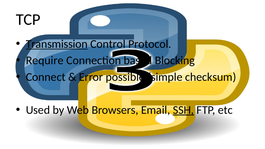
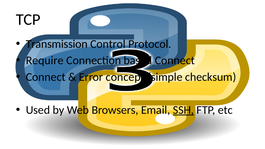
Transmission underline: present -> none (57, 44)
based Blocking: Blocking -> Connect (175, 61)
possible: possible -> concept (125, 77)
